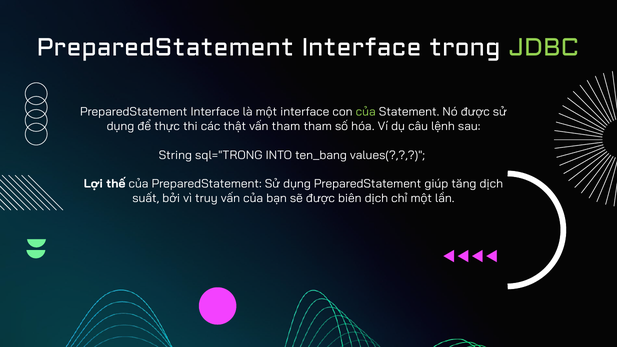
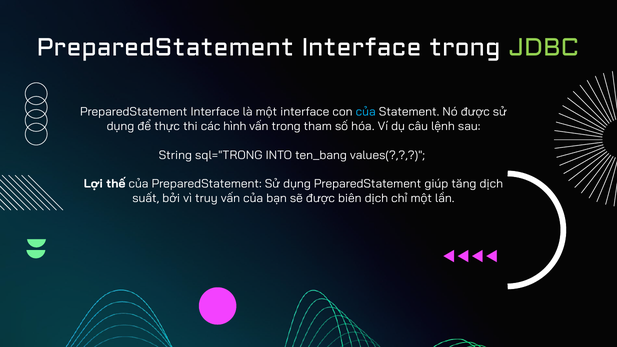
của colour: light green -> light blue (366, 112)
thật: thật -> hình (235, 126)
vấn tham: tham -> trong (286, 126)
